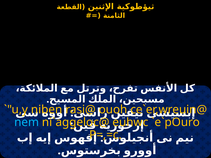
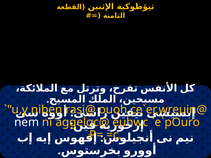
nem colour: light blue -> white (27, 122)
